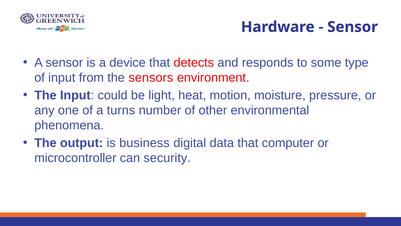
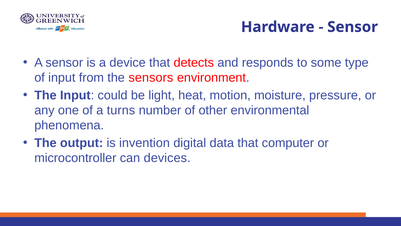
business: business -> invention (144, 143)
security: security -> devices (167, 158)
